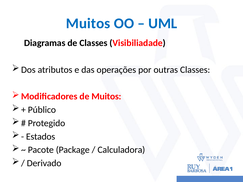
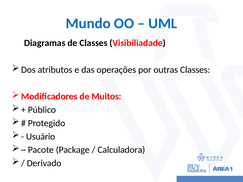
Muitos: Muitos -> Mundo (88, 24)
Estados: Estados -> Usuário (41, 137)
